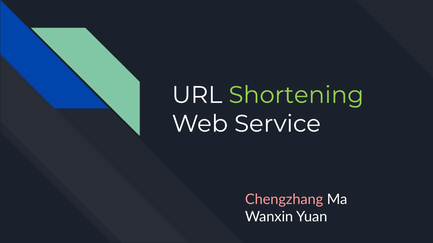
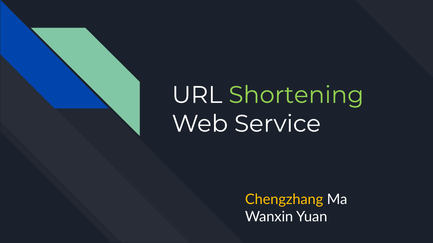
Chengzhang colour: pink -> yellow (284, 200)
